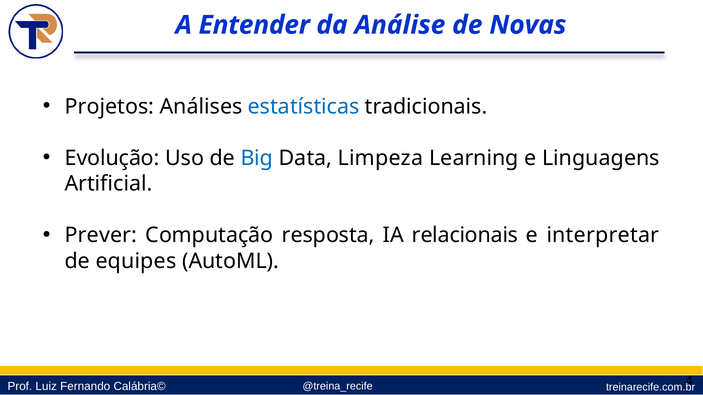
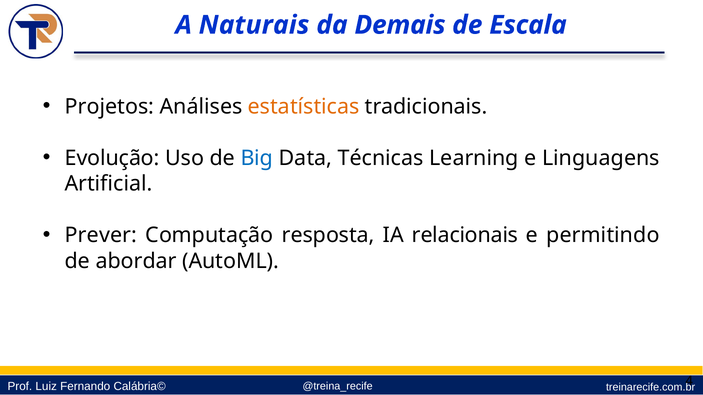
Entender: Entender -> Naturais (254, 25)
Análise: Análise -> Demais (400, 25)
Novas: Novas -> Escala (528, 25)
estatísticas colour: blue -> orange (304, 107)
Limpeza: Limpeza -> Técnicas (381, 158)
interpretar: interpretar -> permitindo (603, 236)
equipes: equipes -> abordar (136, 261)
